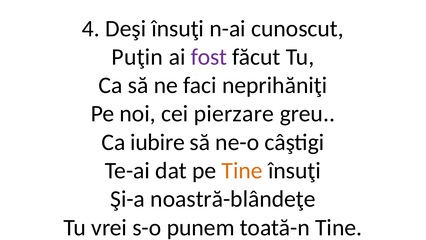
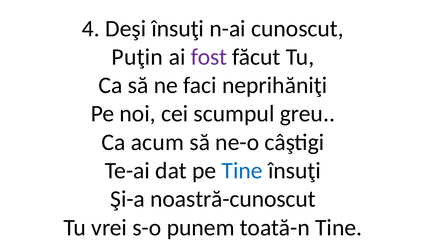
pierzare: pierzare -> scumpul (234, 114)
iubire: iubire -> acum (157, 142)
Tine colour: orange -> blue (242, 170)
noastră-blândeţe: noastră-blândeţe -> noastră-cunoscut (233, 199)
